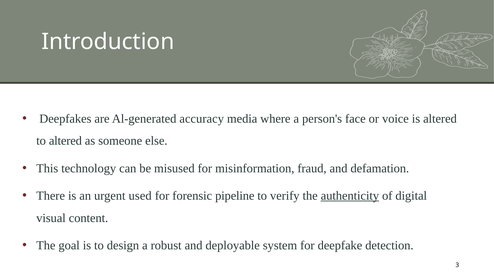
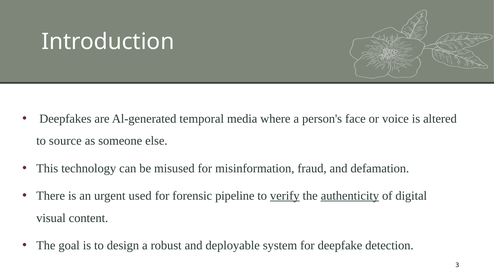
accuracy: accuracy -> temporal (202, 119)
to altered: altered -> source (65, 141)
verify underline: none -> present (285, 196)
